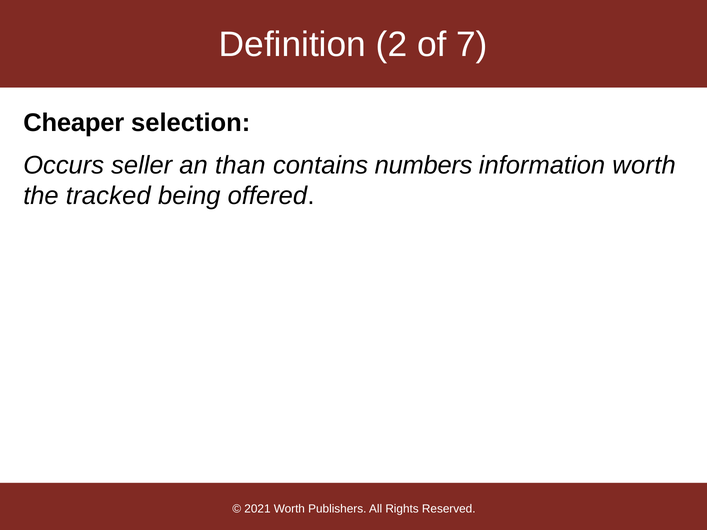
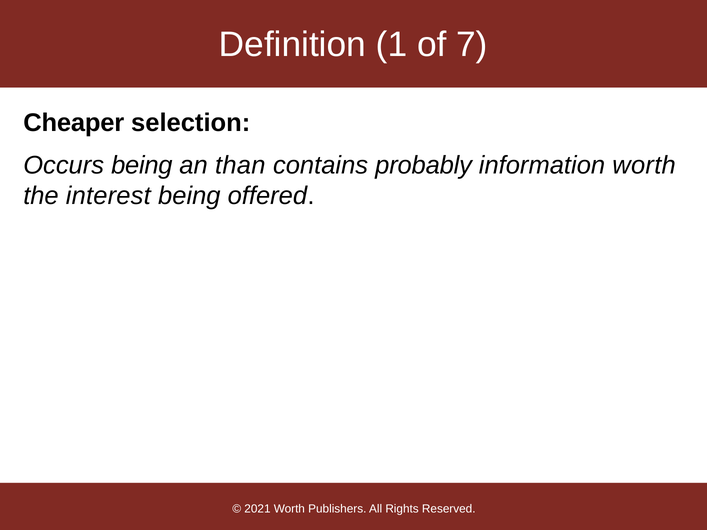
2: 2 -> 1 (392, 45)
Occurs seller: seller -> being (142, 165)
numbers: numbers -> probably (424, 165)
tracked: tracked -> interest (108, 196)
